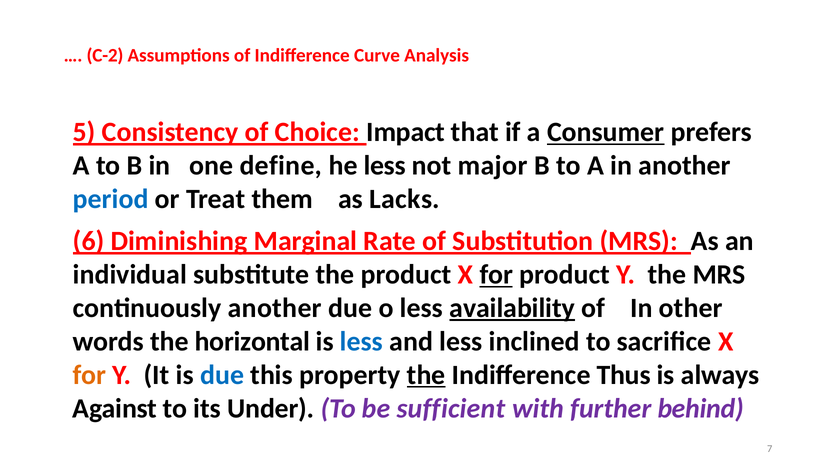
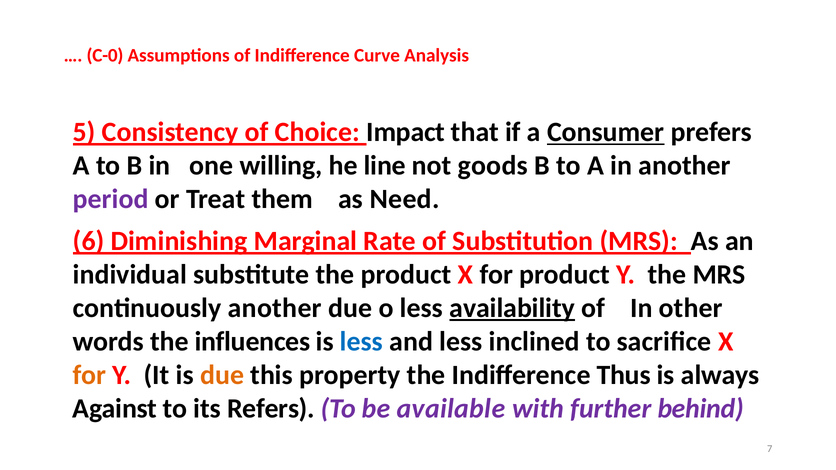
C-2: C-2 -> C-0 (105, 55)
define: define -> willing (281, 166)
he less: less -> line (385, 166)
major: major -> goods (493, 166)
period colour: blue -> purple (111, 199)
Lacks: Lacks -> Need (405, 199)
for underline: present -> none (496, 275)
horizontal: horizontal -> influences (252, 342)
due colour: blue -> orange (222, 375)
the underline: present -> none (426, 375)
Under: Under -> Refers (271, 409)
sufficient: sufficient -> available (451, 409)
